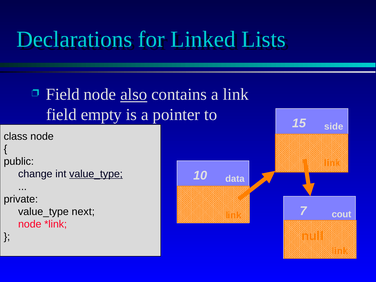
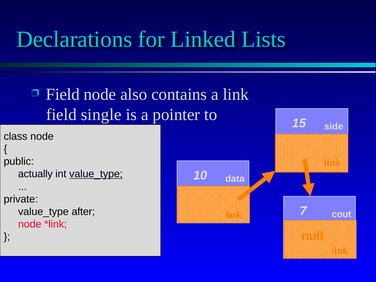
also underline: present -> none (134, 94)
empty: empty -> single (101, 115)
change: change -> actually (35, 174)
next: next -> after (83, 212)
